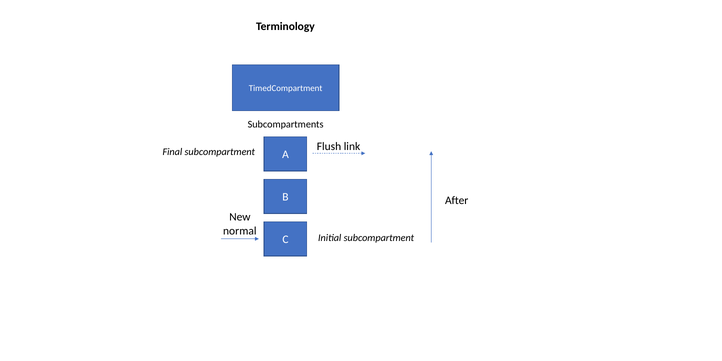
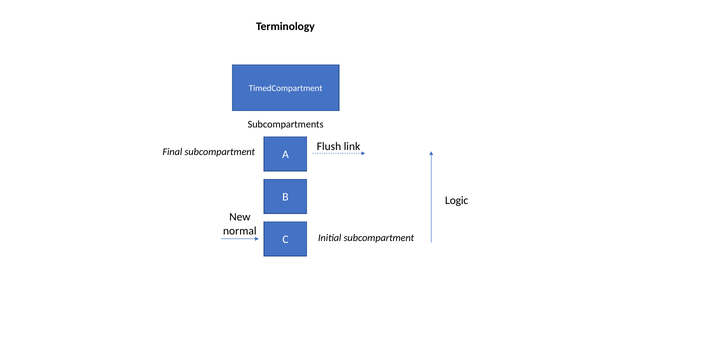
After: After -> Logic (457, 201)
